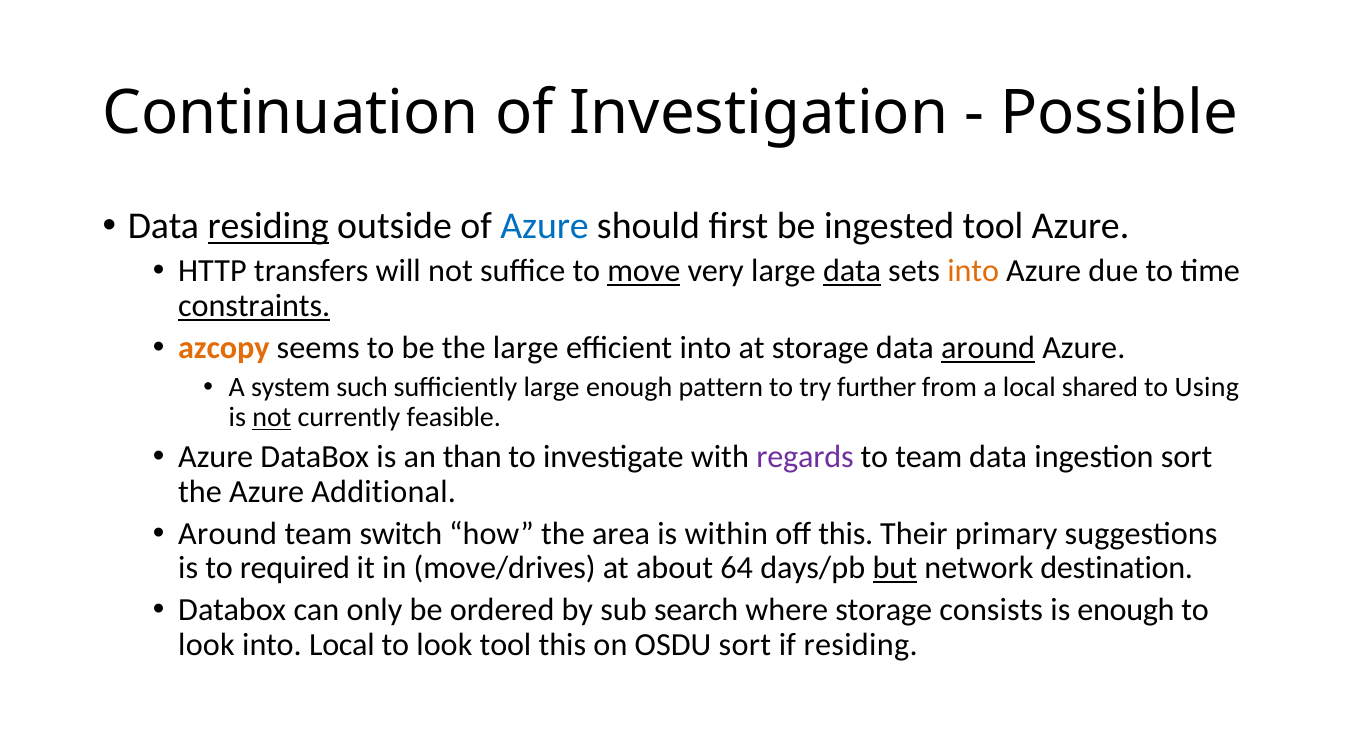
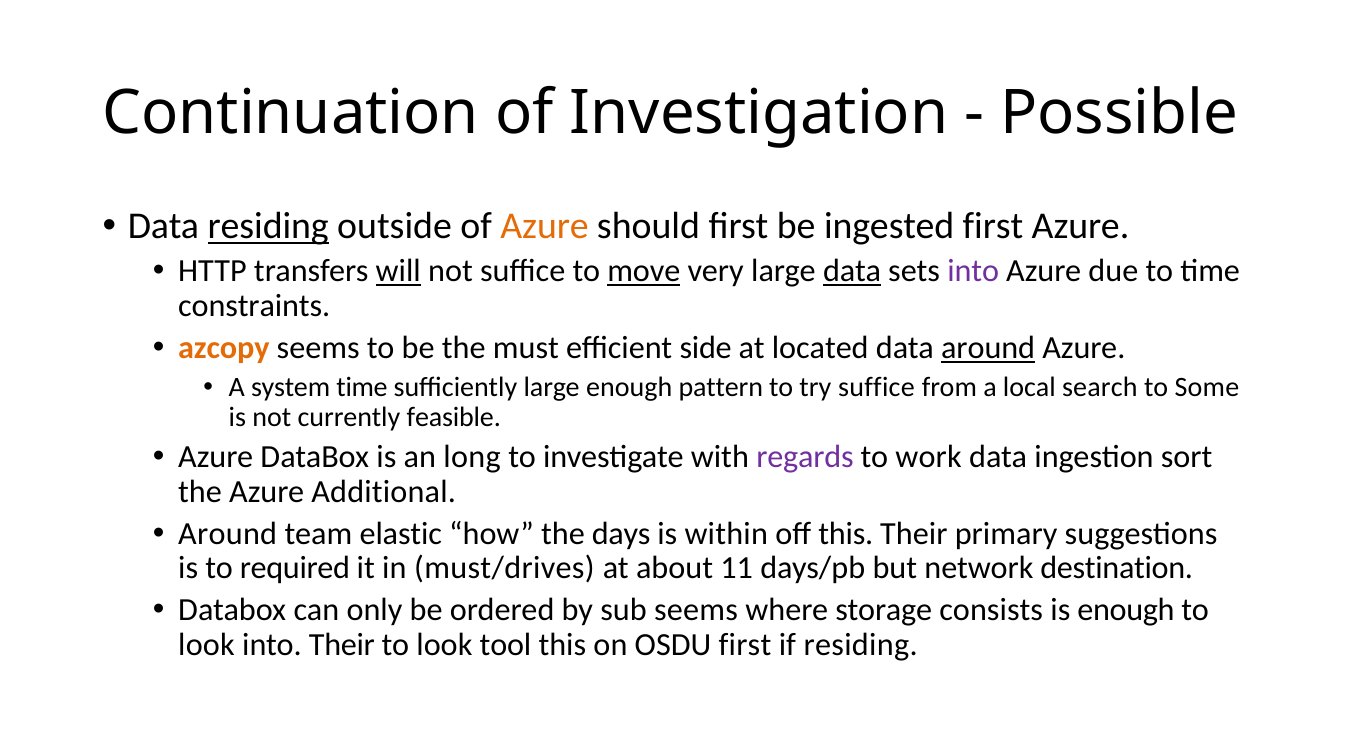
Azure colour: blue -> orange (545, 227)
ingested tool: tool -> first (993, 227)
will underline: none -> present (398, 272)
into colour: orange -> purple (973, 272)
constraints underline: present -> none (254, 306)
the large: large -> must (526, 348)
efficient into: into -> side (706, 348)
at storage: storage -> located (820, 348)
system such: such -> time (362, 388)
try further: further -> suffice (876, 388)
shared: shared -> search (1100, 388)
Using: Using -> Some (1207, 388)
not underline: present -> none (272, 418)
than: than -> long (472, 457)
to team: team -> work (929, 457)
switch: switch -> elastic (401, 534)
area: area -> days (621, 534)
move/drives: move/drives -> must/drives (504, 569)
64: 64 -> 11 (737, 569)
but underline: present -> none (895, 569)
sub search: search -> seems (696, 611)
into Local: Local -> Their (342, 645)
OSDU sort: sort -> first (745, 645)
